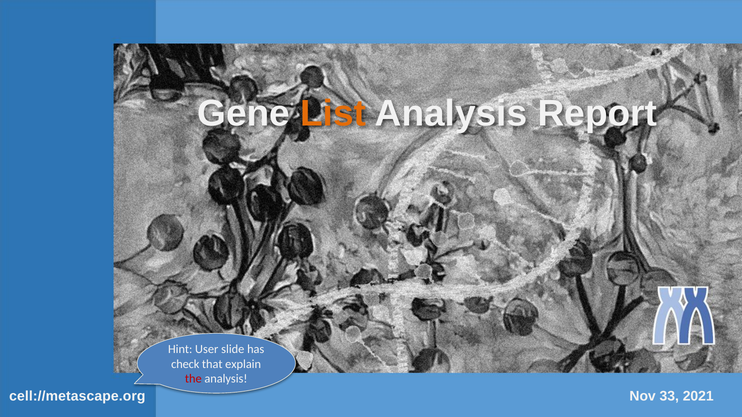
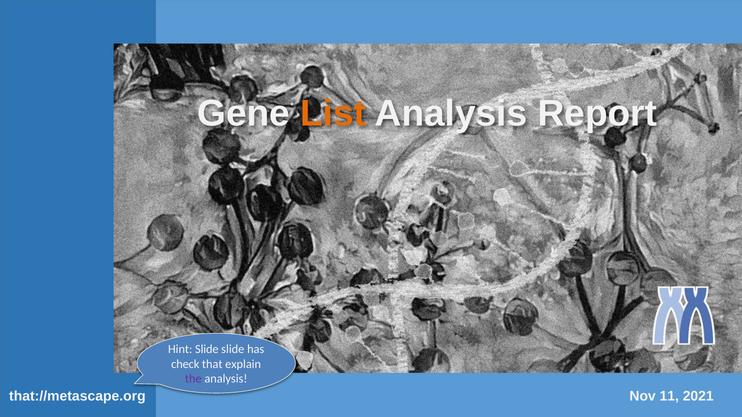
Hint User: User -> Slide (207, 350)
the colour: red -> purple (193, 379)
cell://metascape.org: cell://metascape.org -> that://metascape.org (77, 397)
33: 33 -> 11 (669, 397)
